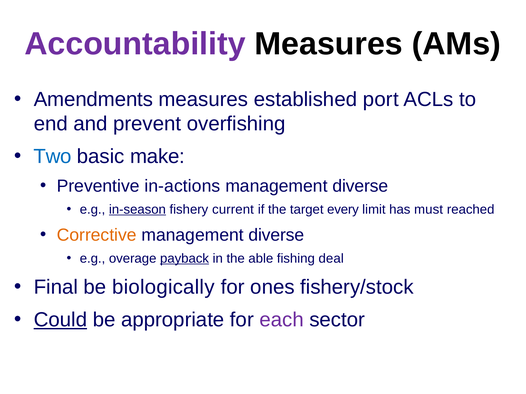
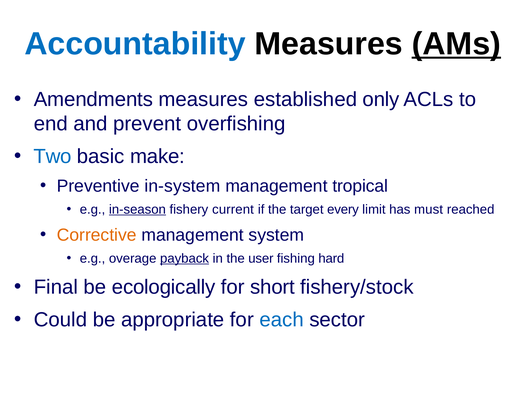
Accountability colour: purple -> blue (135, 44)
AMs underline: none -> present (456, 44)
port: port -> only (381, 100)
in-actions: in-actions -> in-system (182, 186)
diverse: diverse -> tropical (360, 186)
diverse: diverse -> system (276, 235)
able: able -> user (261, 259)
deal: deal -> hard (331, 259)
biologically: biologically -> ecologically (164, 288)
ones: ones -> short (273, 288)
Could underline: present -> none (60, 320)
each colour: purple -> blue (282, 320)
